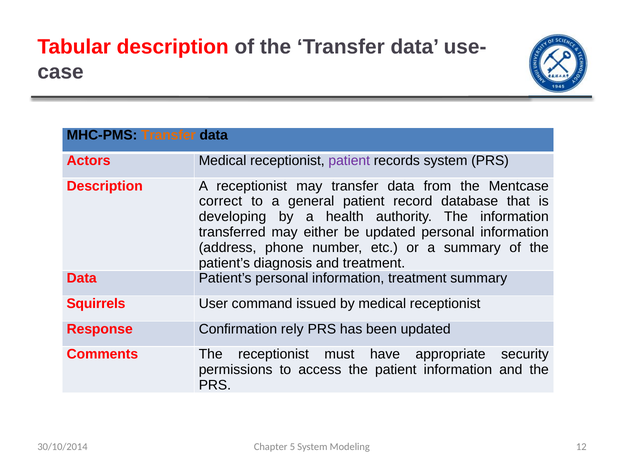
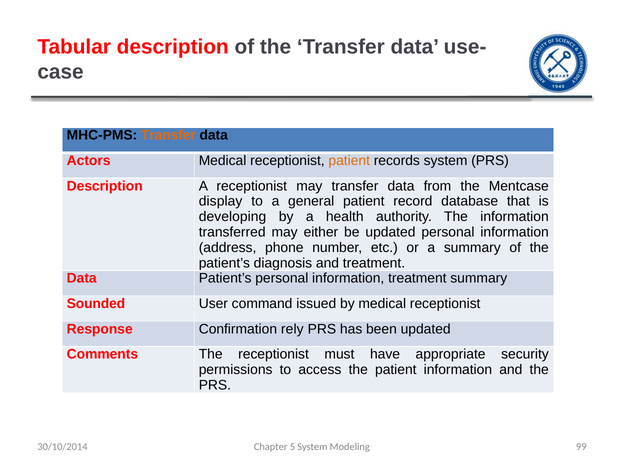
patient colour: purple -> orange (349, 161)
correct: correct -> display (221, 201)
Squirrels: Squirrels -> Sounded (96, 304)
12: 12 -> 99 (581, 447)
